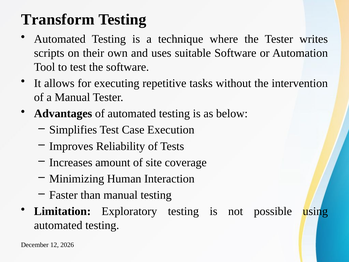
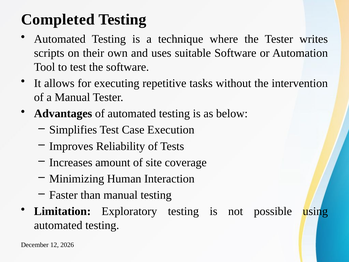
Transform: Transform -> Completed (58, 19)
